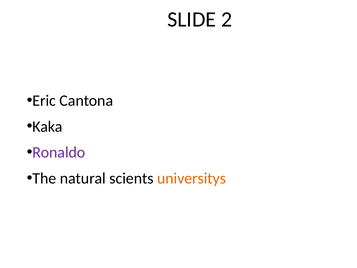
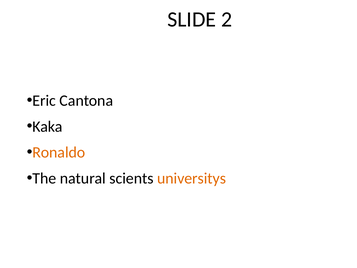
Ronaldo colour: purple -> orange (59, 152)
